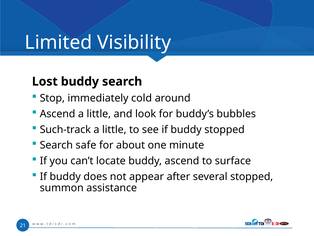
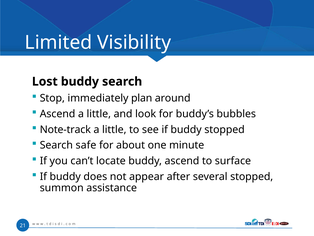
cold: cold -> plan (142, 98)
Such-track: Such-track -> Note-track (65, 129)
